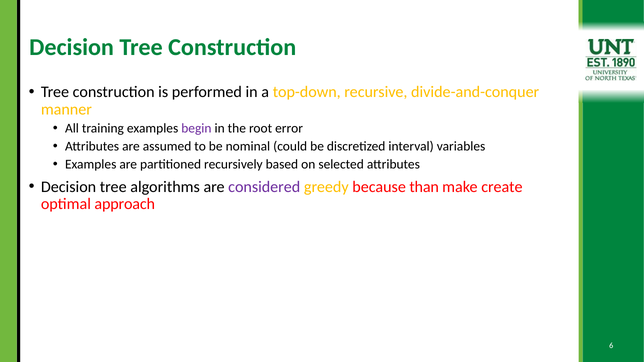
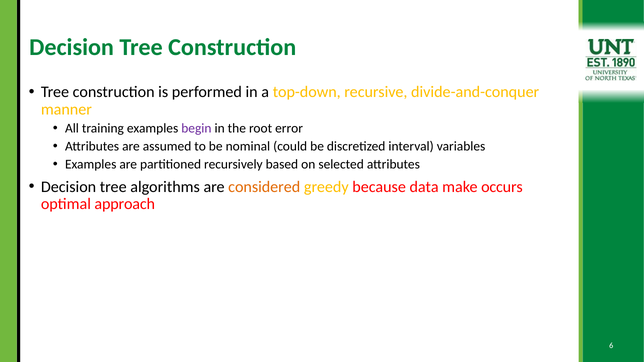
considered colour: purple -> orange (264, 187)
than: than -> data (424, 187)
create: create -> occurs (502, 187)
